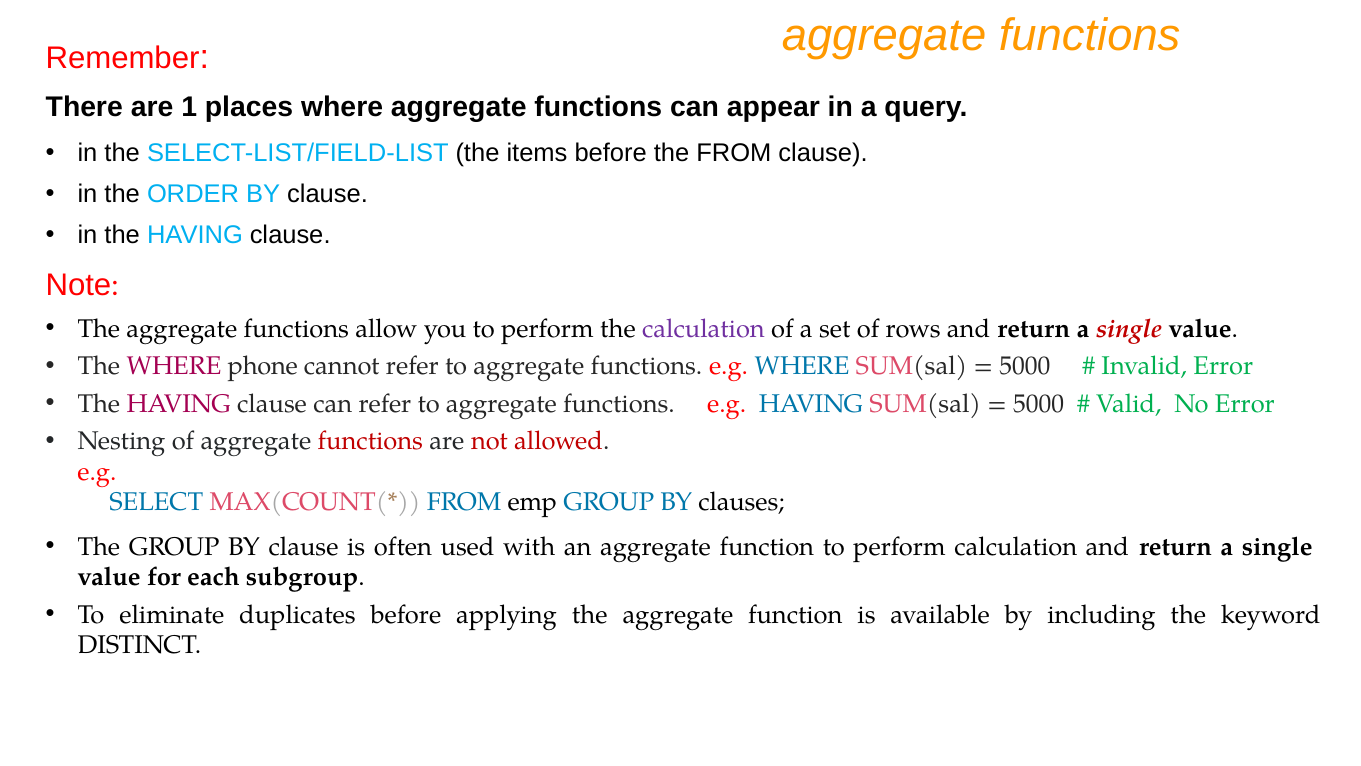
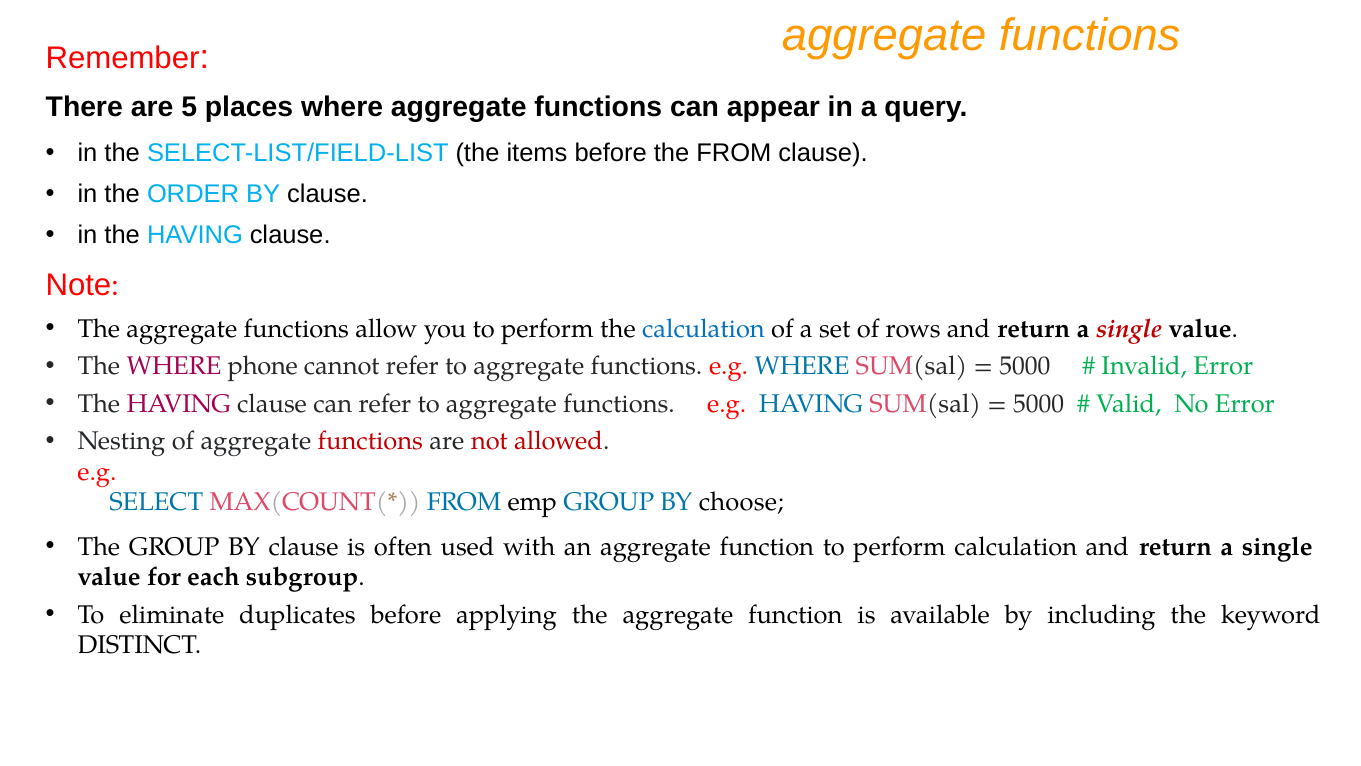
1: 1 -> 5 (189, 108)
calculation colour: purple -> blue (703, 329)
clauses: clauses -> choose (741, 502)
